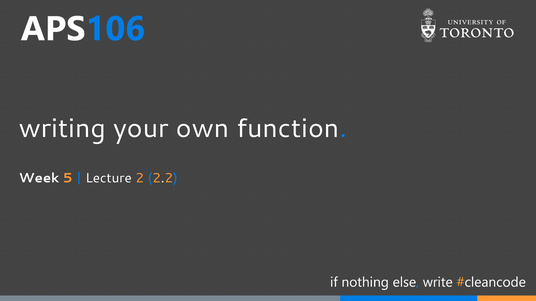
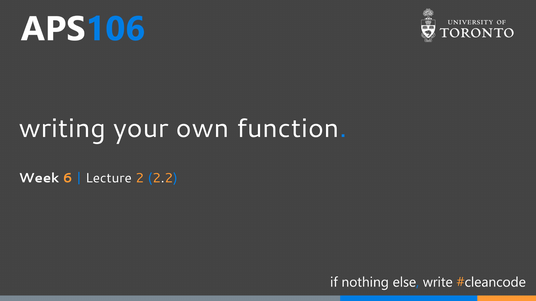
5: 5 -> 6 (68, 178)
